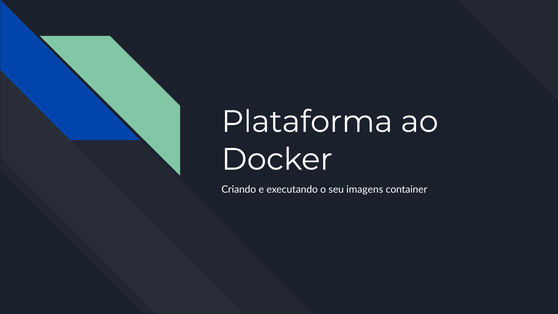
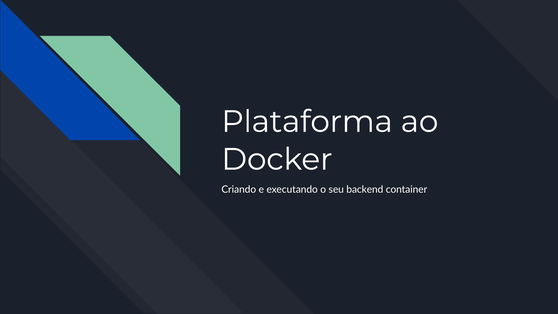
imagens: imagens -> backend (365, 189)
